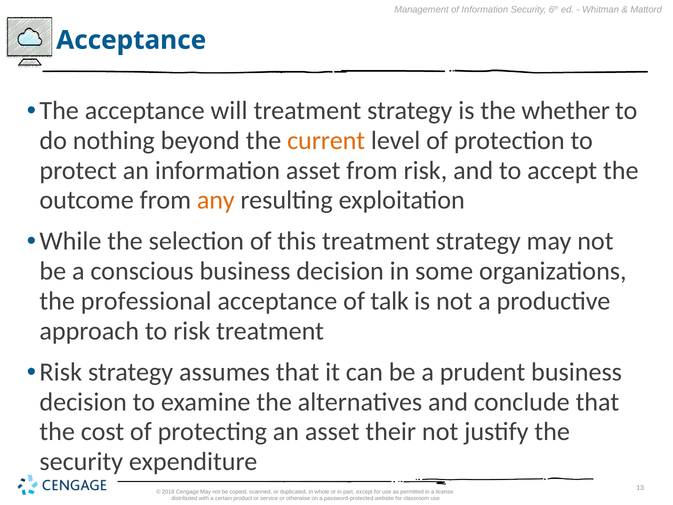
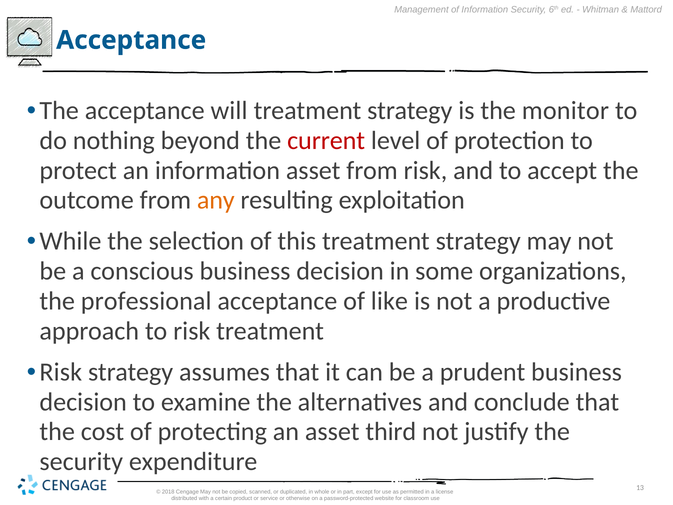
whether: whether -> monitor (565, 111)
current colour: orange -> red (326, 140)
talk: talk -> like (389, 301)
their: their -> third (391, 432)
